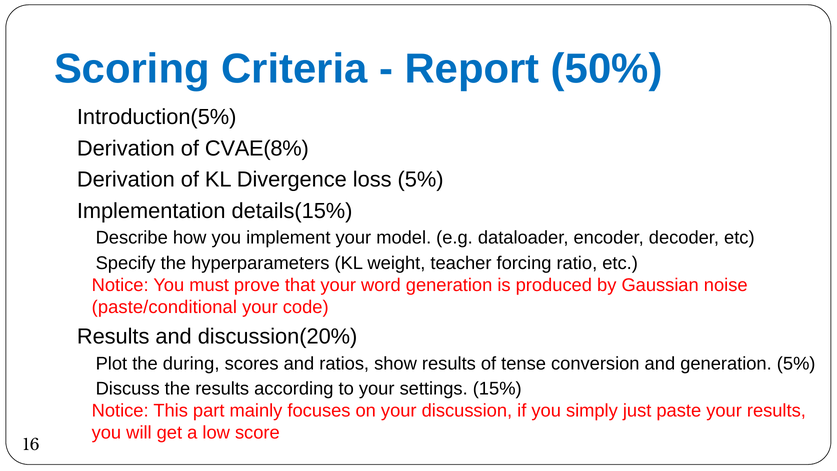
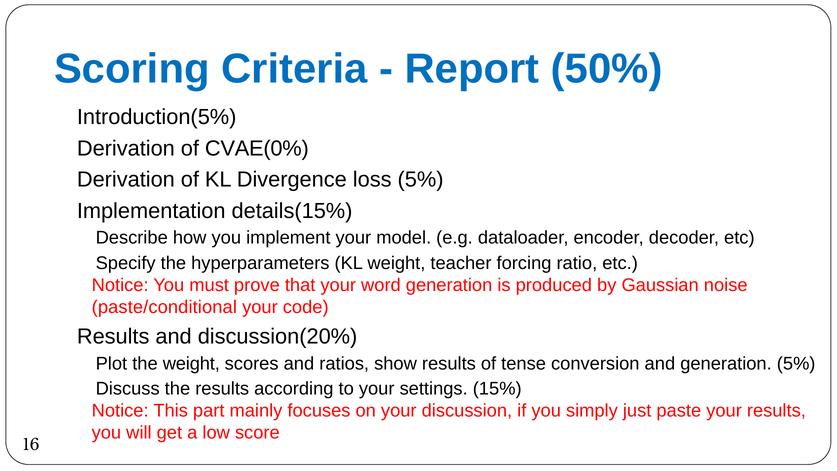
CVAE(8%: CVAE(8% -> CVAE(0% (257, 148)
the during: during -> weight (191, 363)
